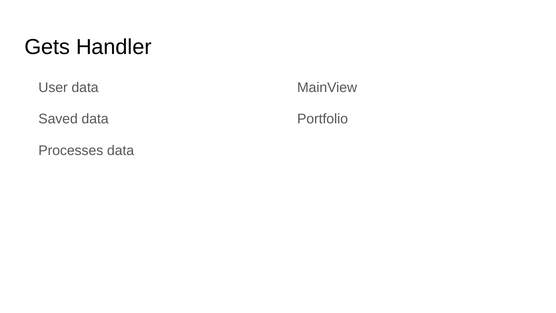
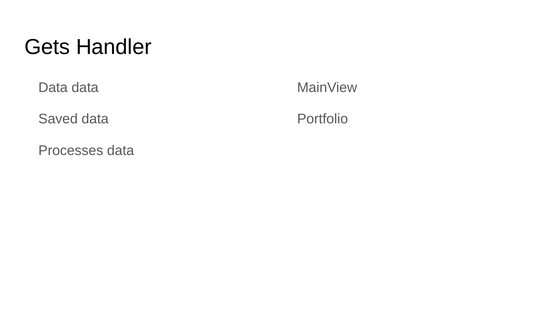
User: User -> Data (53, 87)
